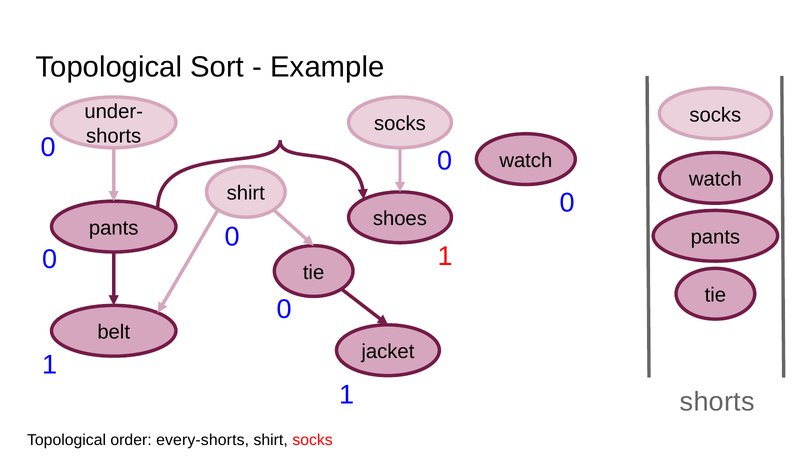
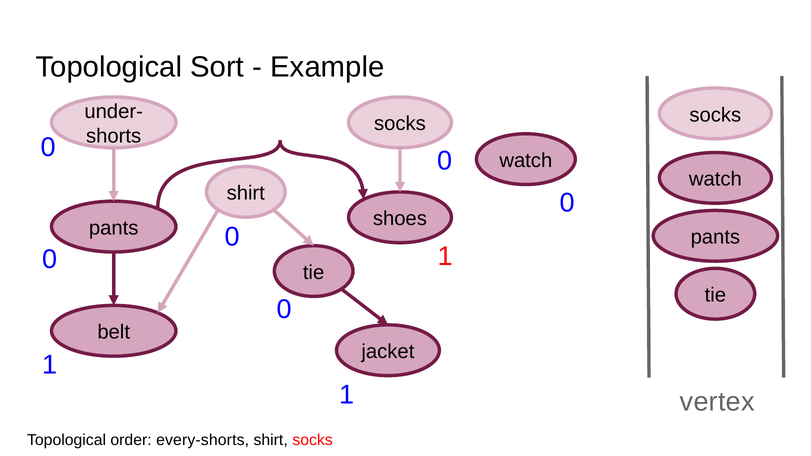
shorts: shorts -> vertex (717, 402)
